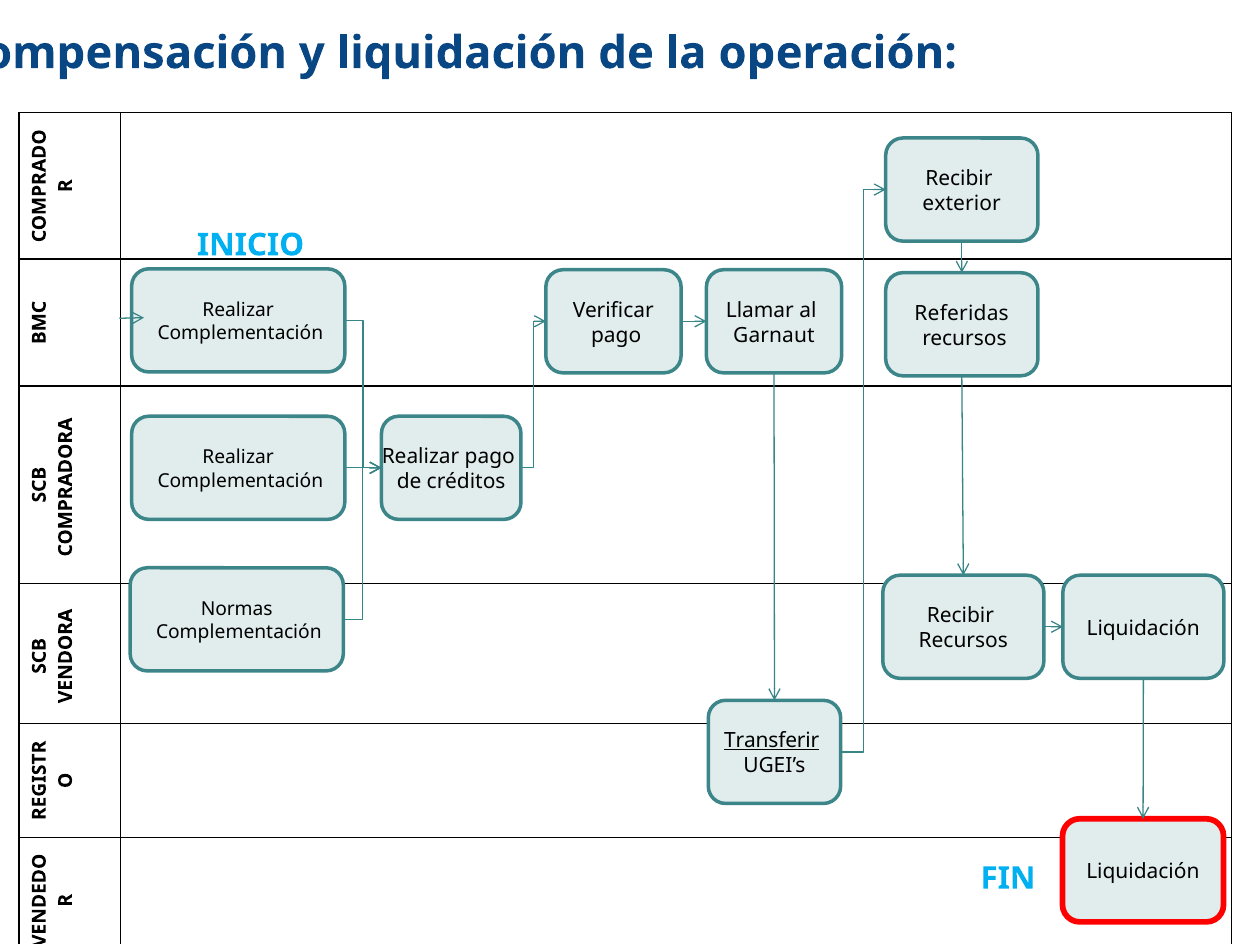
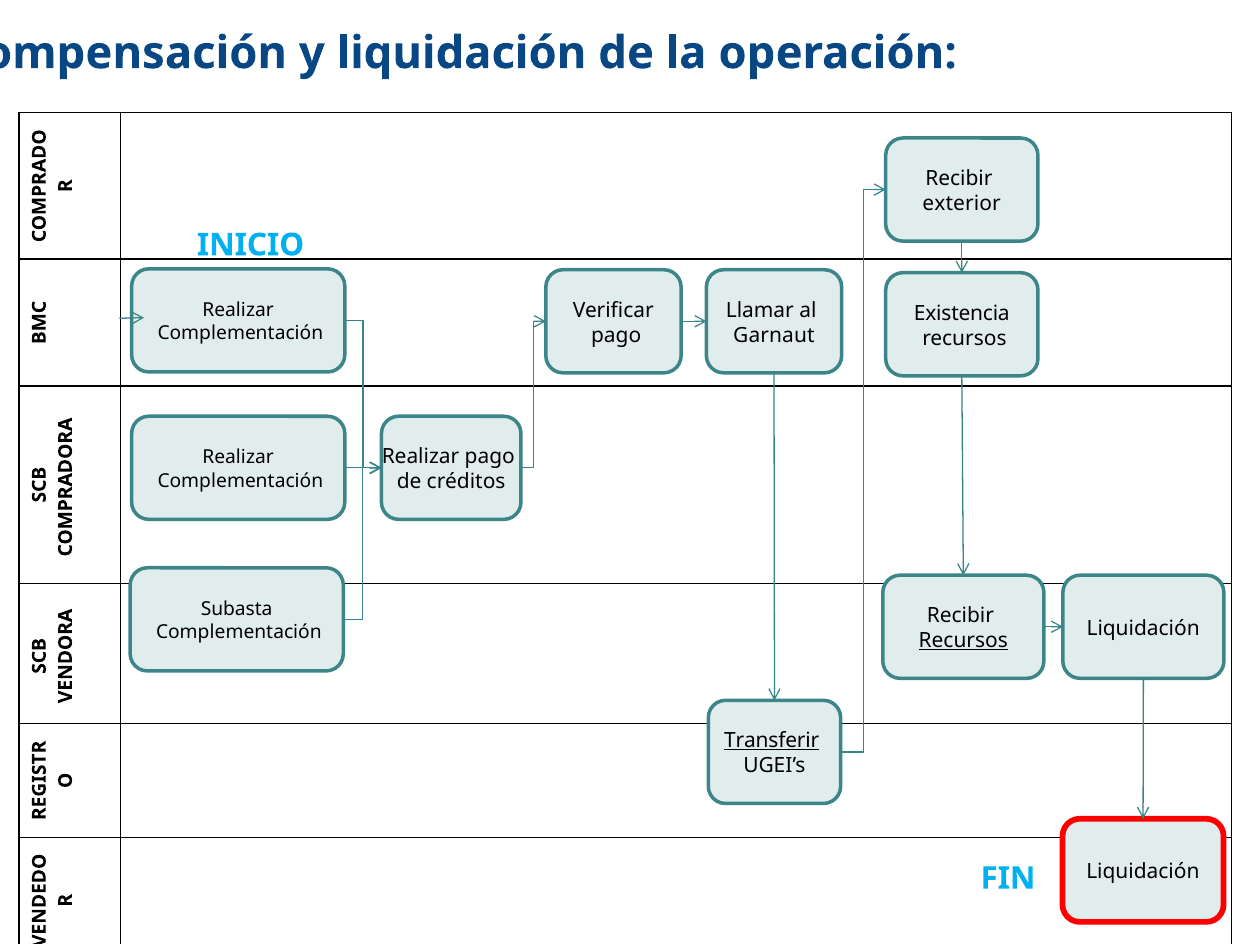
Referidas: Referidas -> Existencia (962, 313)
Normas: Normas -> Subasta (237, 609)
Recursos underline: none -> present (963, 640)
